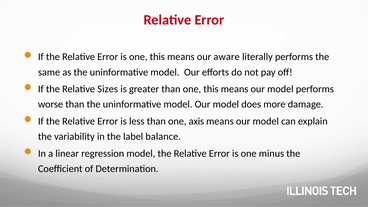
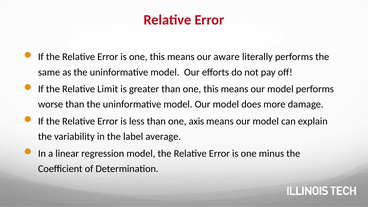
Sizes: Sizes -> Limit (108, 89)
balance: balance -> average (163, 137)
